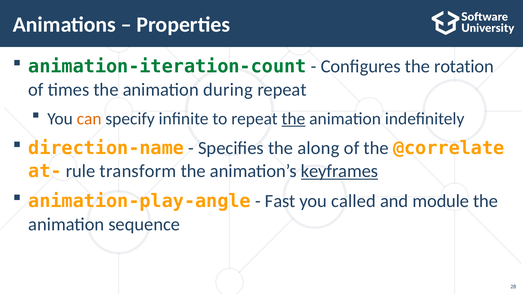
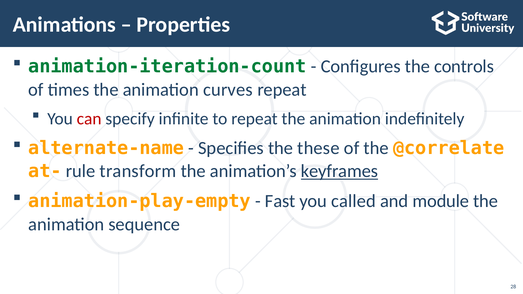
rotation: rotation -> controls (464, 66)
during: during -> curves (228, 90)
can colour: orange -> red (89, 119)
the underline: present -> none (293, 119)
direction-name: direction-name -> alternate-name (106, 148)
along: along -> these (318, 148)
animation-play-angle: animation-play-angle -> animation-play-empty (140, 201)
